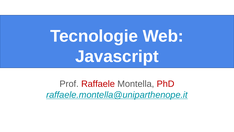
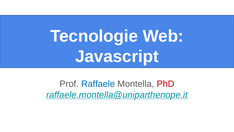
Raffaele colour: red -> blue (98, 84)
